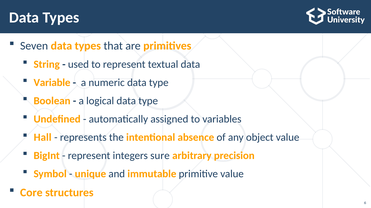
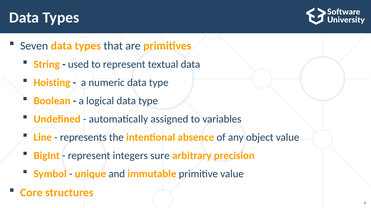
Variable: Variable -> Hoisting (52, 83)
Hall: Hall -> Line (43, 138)
